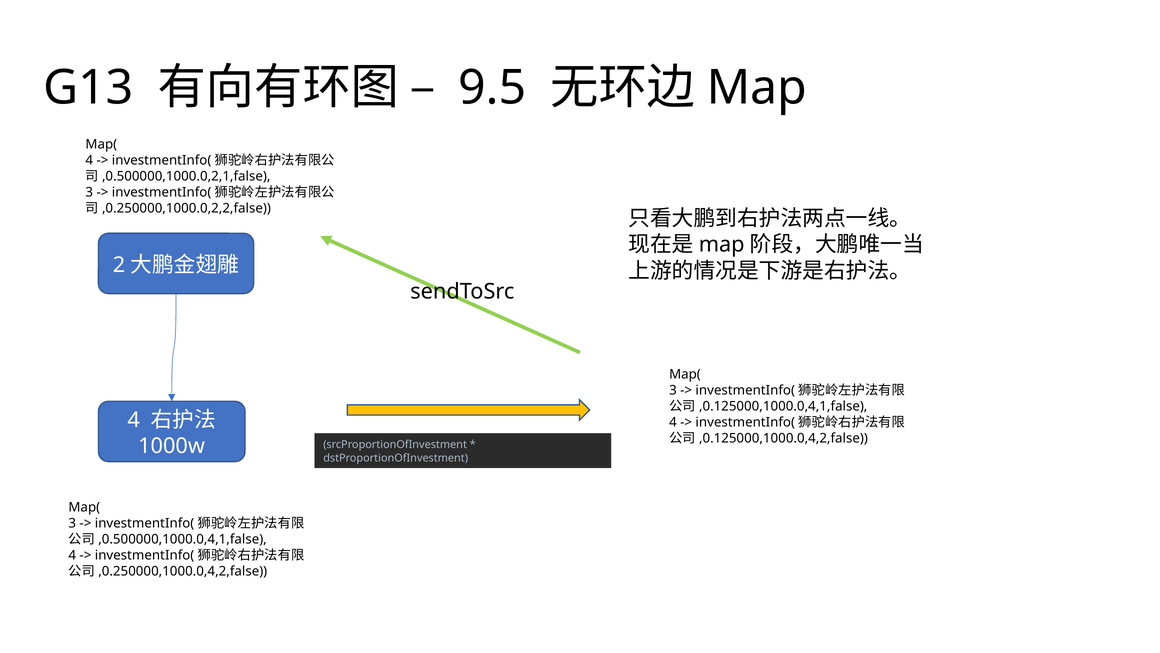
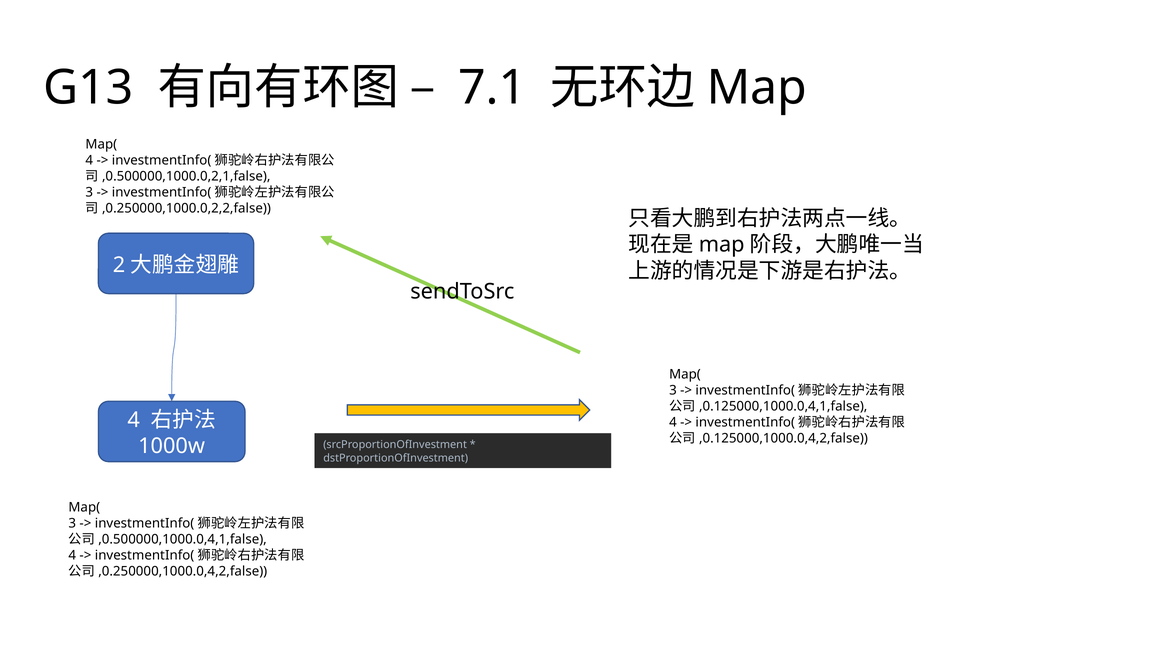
9.5: 9.5 -> 7.1 (492, 88)
